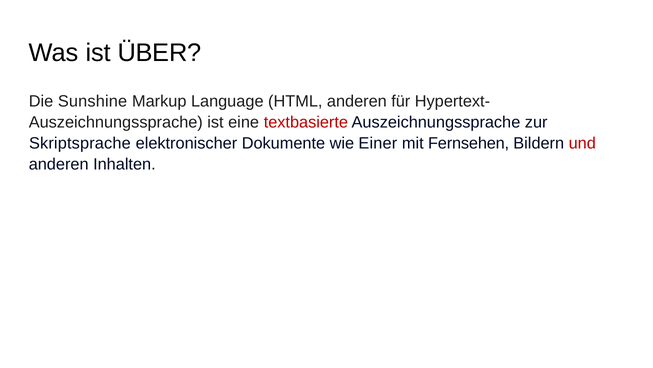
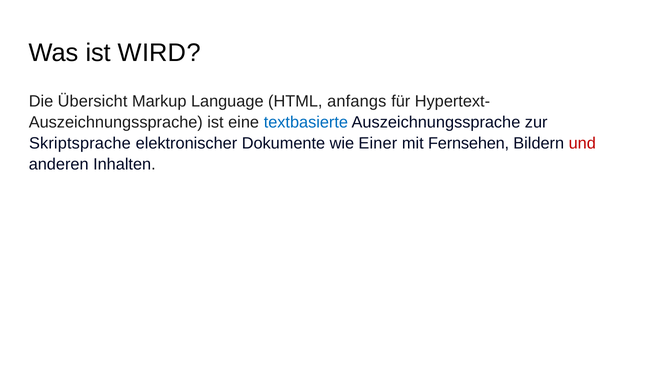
ÜBER: ÜBER -> WIRD (159, 53)
Sunshine: Sunshine -> Übersicht (93, 101)
HTML anderen: anderen -> anfangs (357, 101)
textbasierte colour: red -> blue (306, 122)
